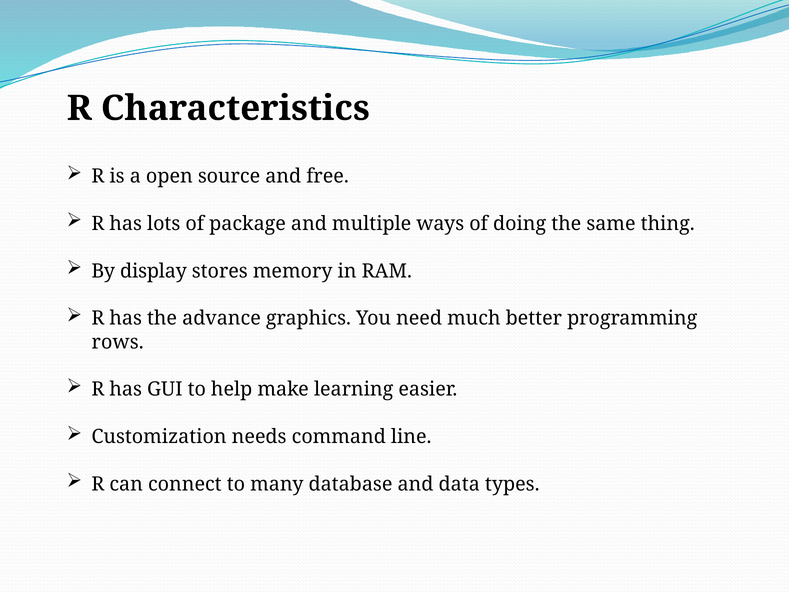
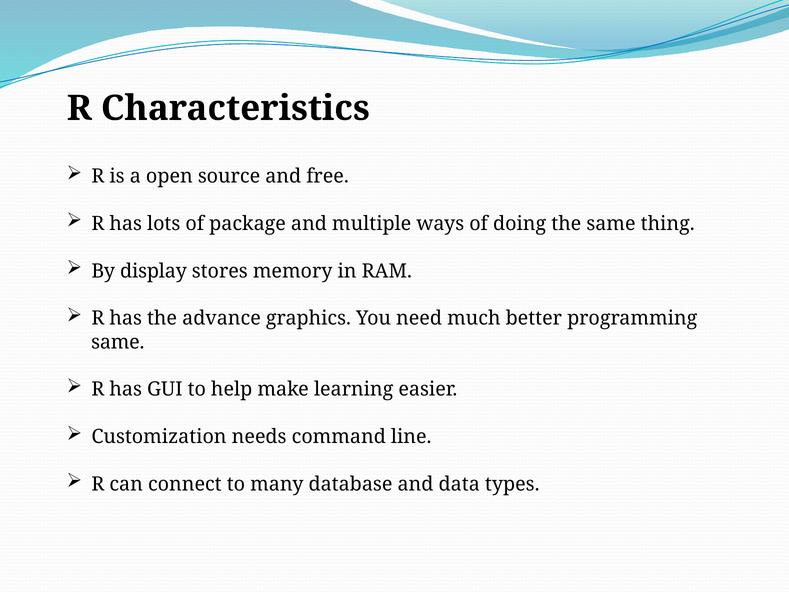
rows: rows -> same (118, 342)
